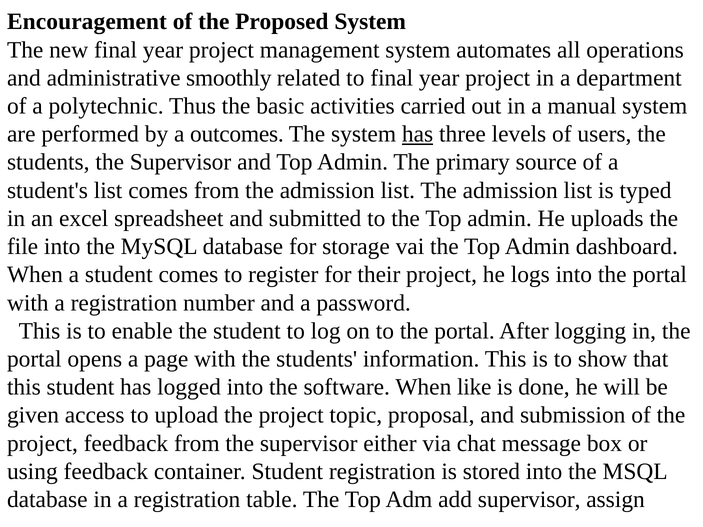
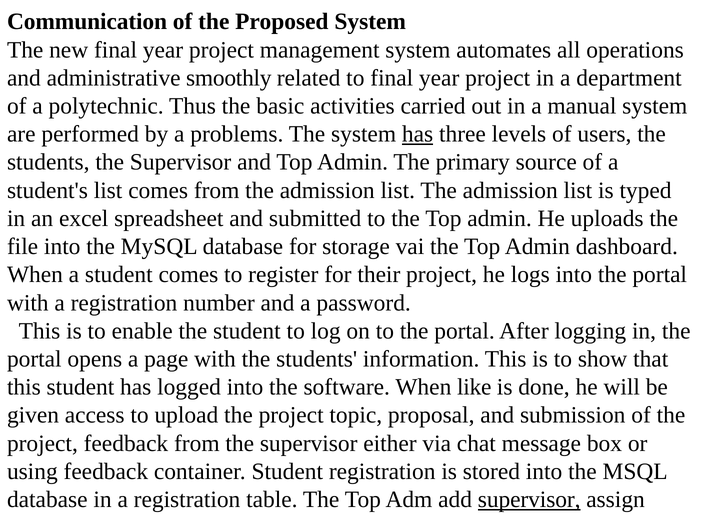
Encouragement: Encouragement -> Communication (87, 22)
outcomes: outcomes -> problems (237, 134)
supervisor underline: none -> present (529, 500)
